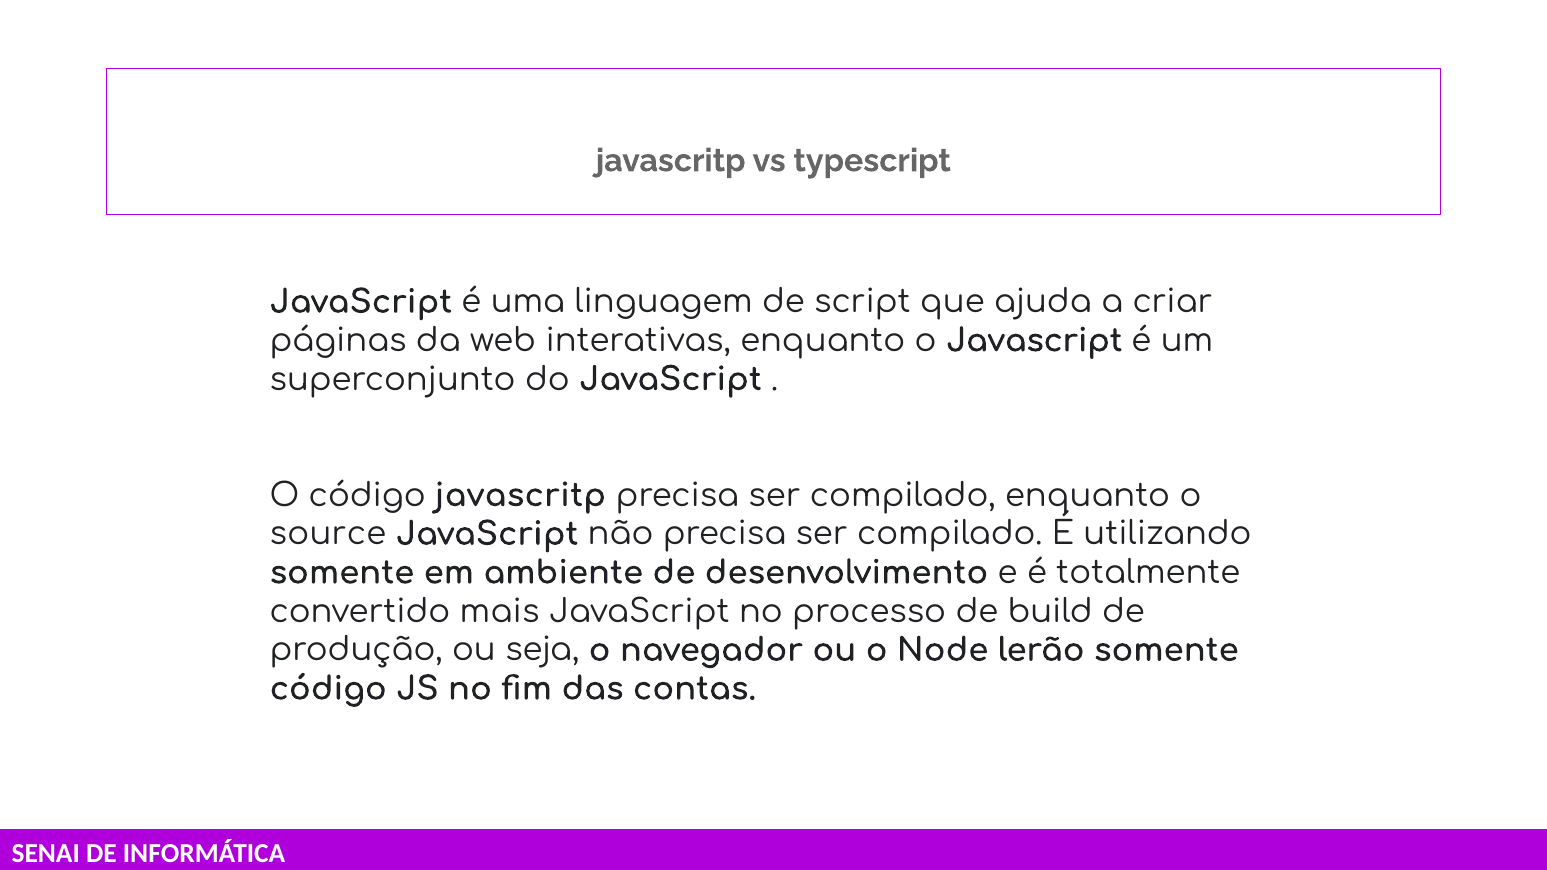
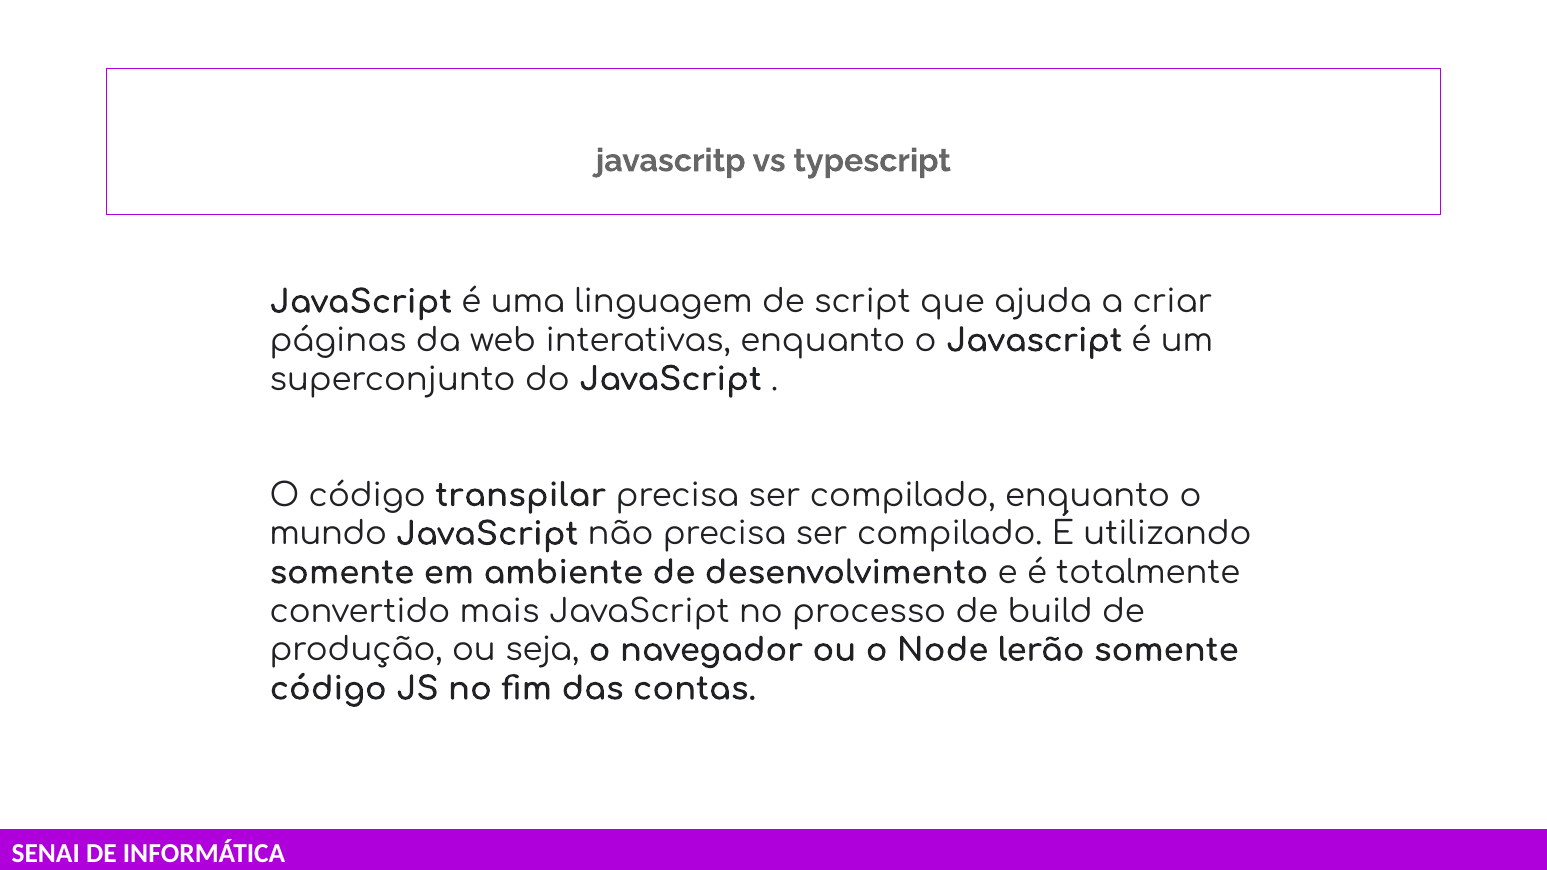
código javascritp: javascritp -> transpilar (521, 496)
source: source -> mundo (328, 534)
